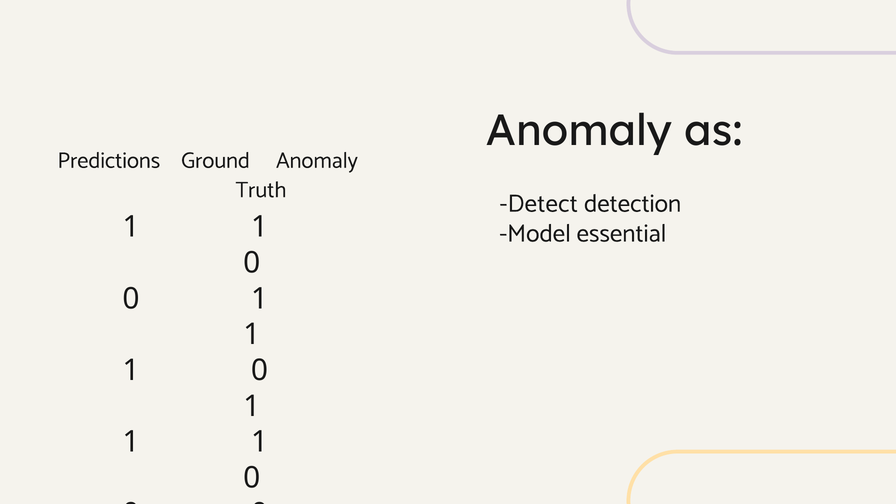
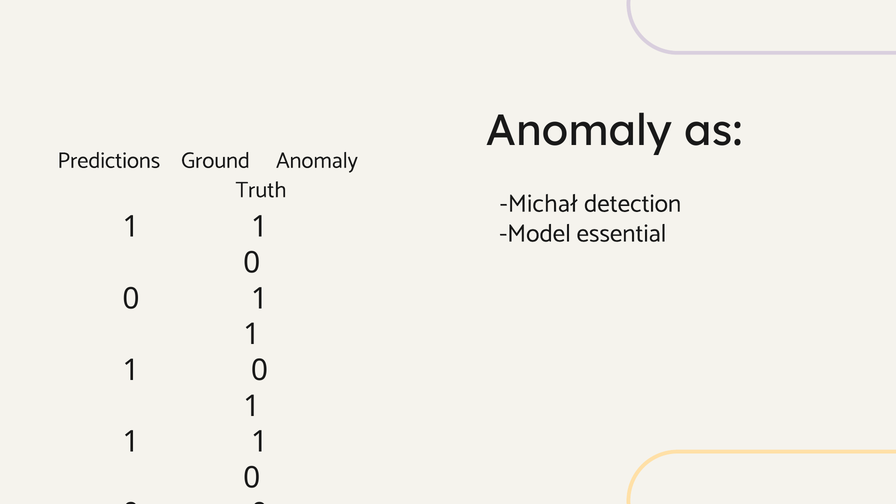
Detect: Detect -> Michał (539, 203)
